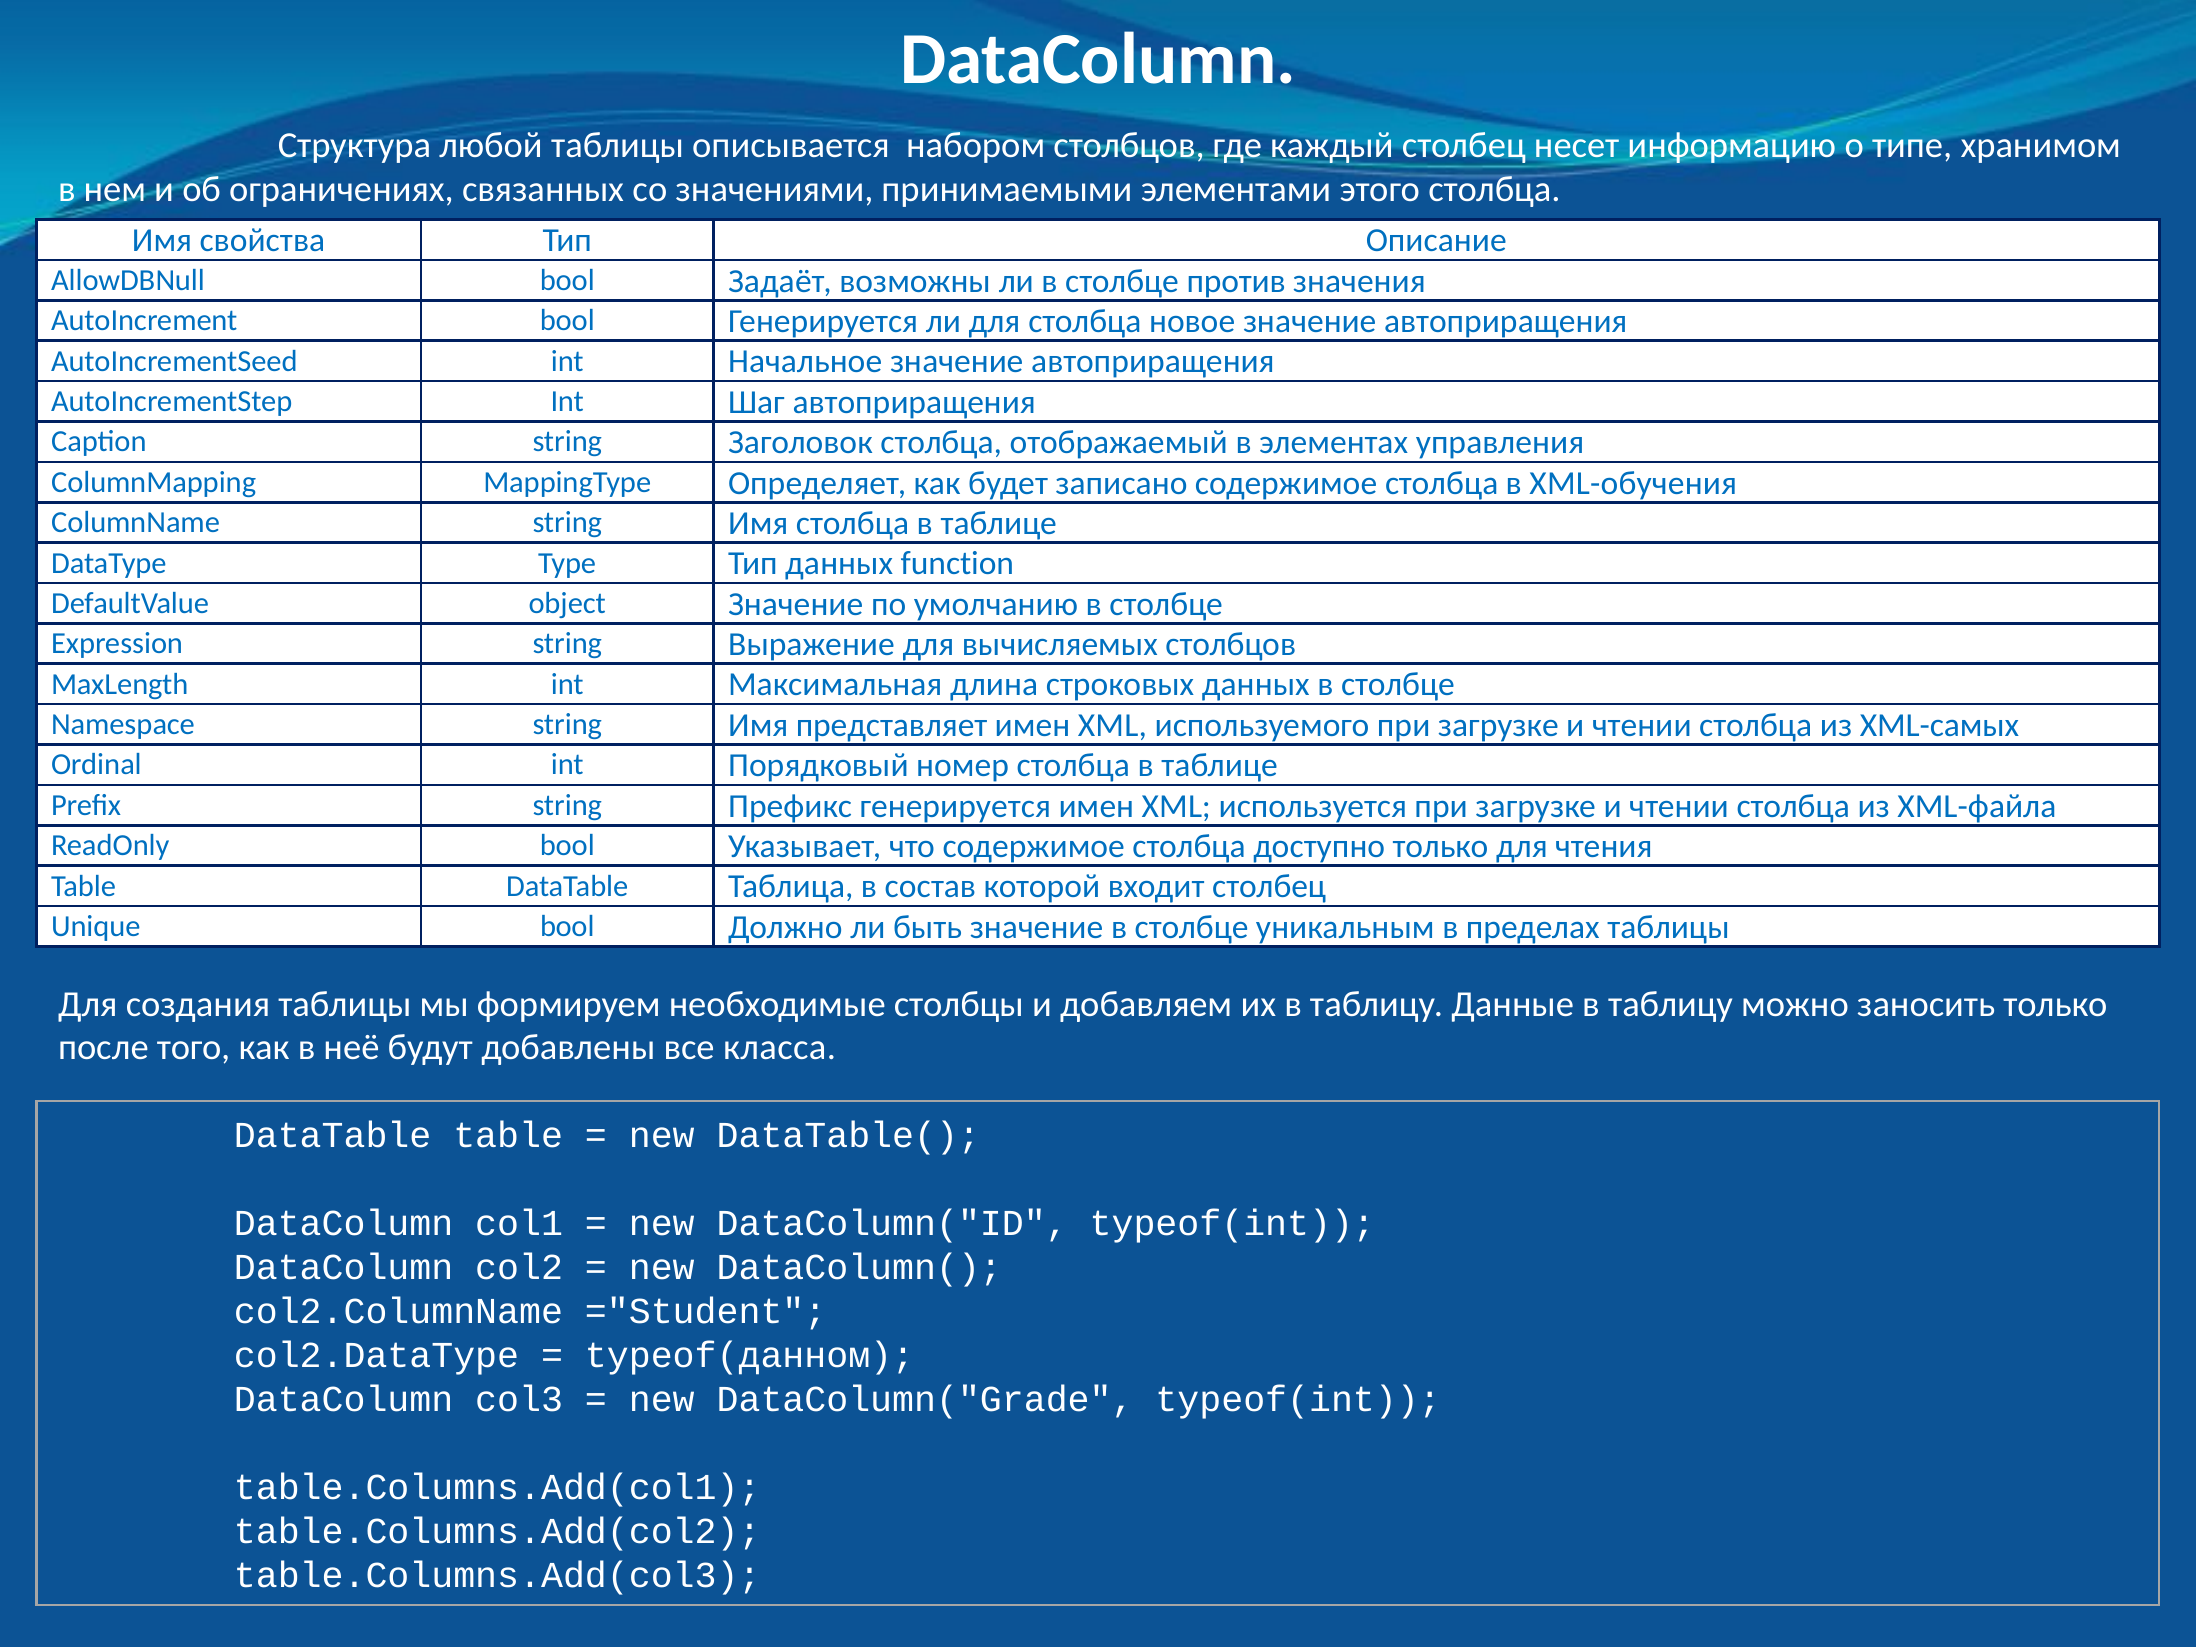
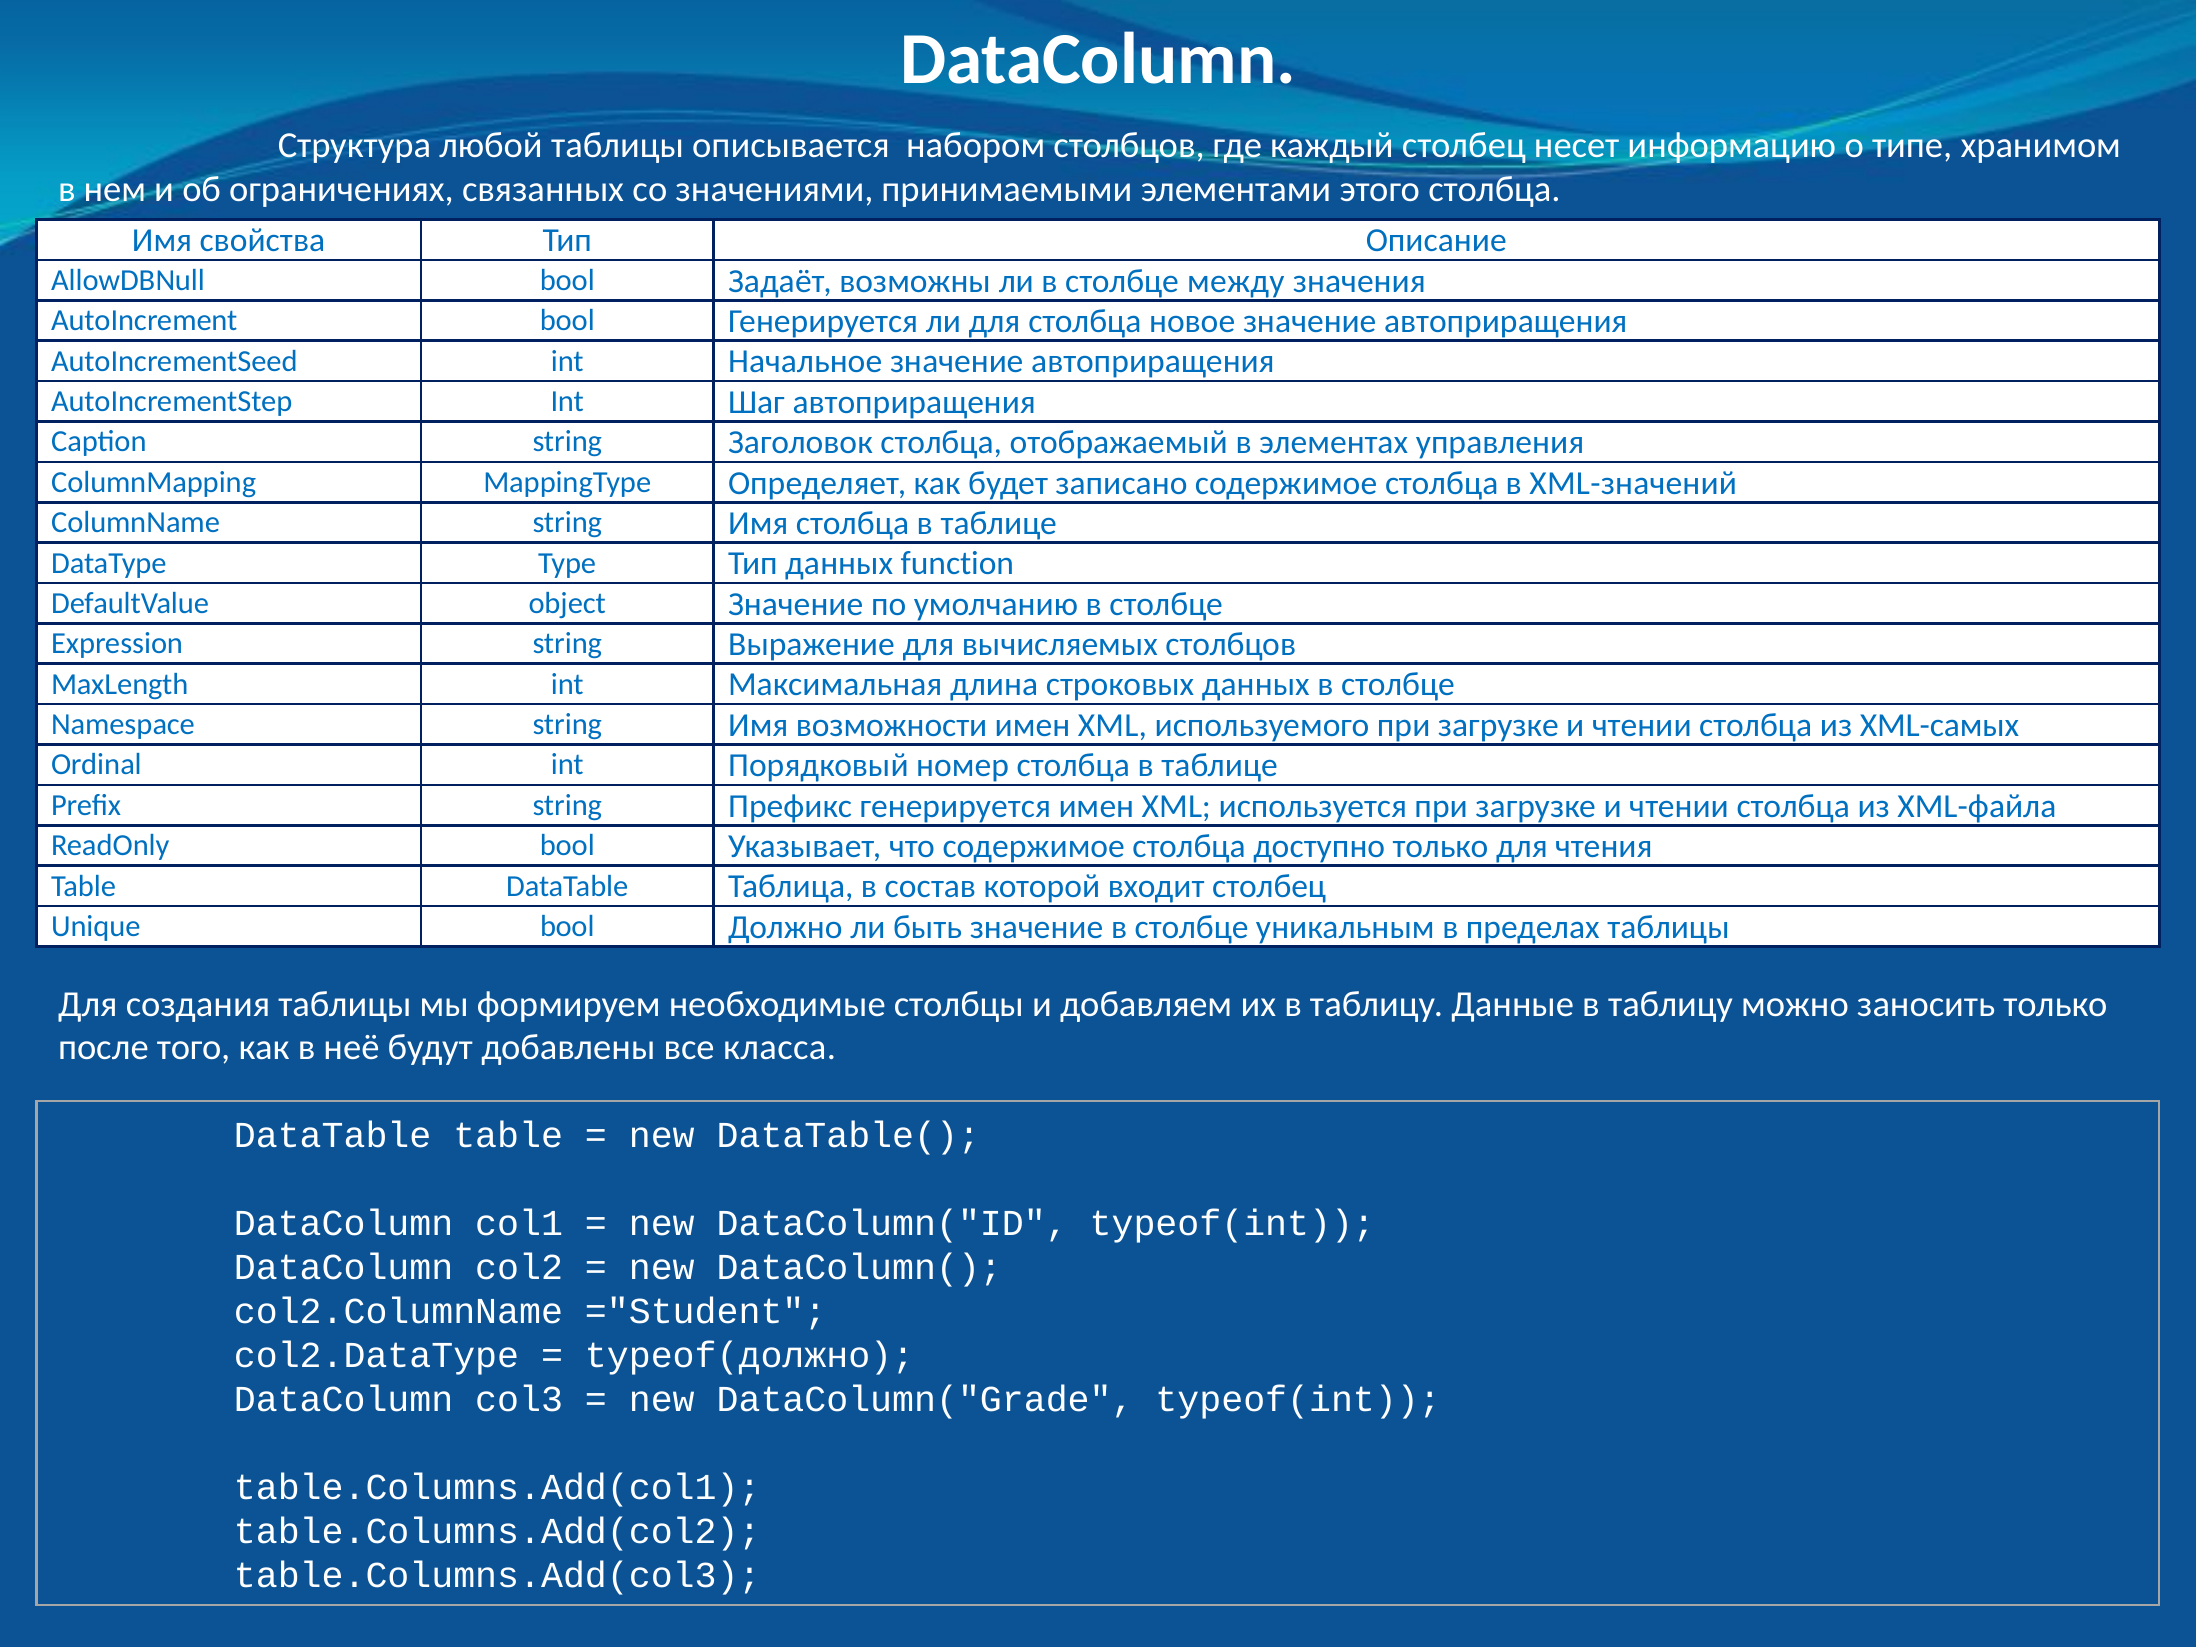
против: против -> между (1236, 281)
XML-обучения: XML-обучения -> XML-значений (1633, 483)
представляет: представляет -> возможности (892, 725)
typeof(данном: typeof(данном -> typeof(должно (750, 1356)
